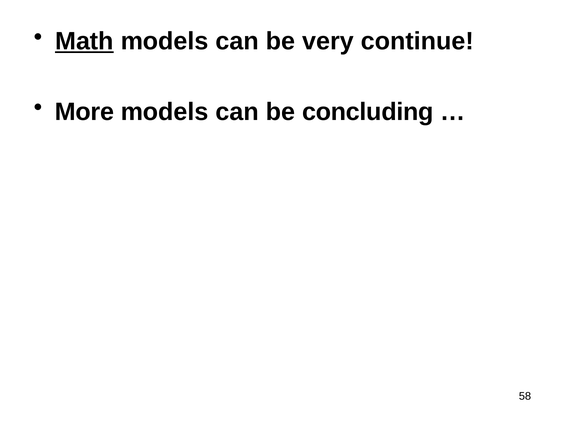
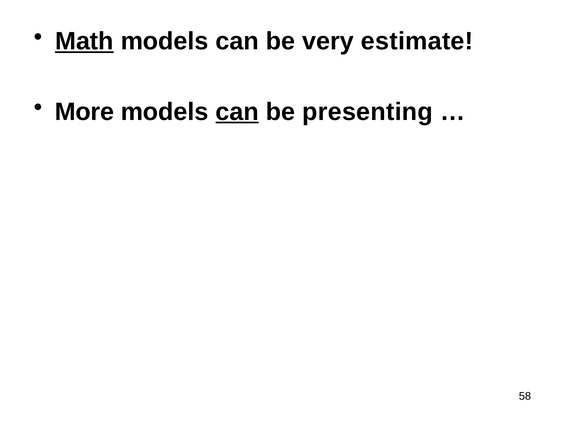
continue: continue -> estimate (417, 41)
can underline: none -> present (237, 112)
concluding: concluding -> presenting (368, 112)
